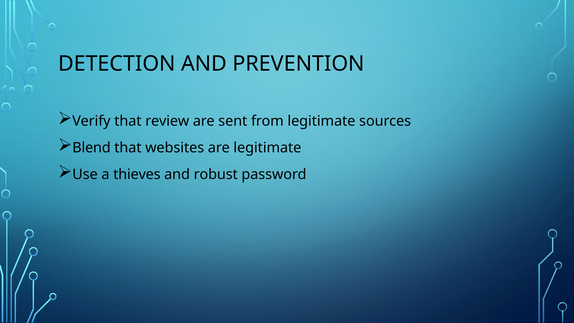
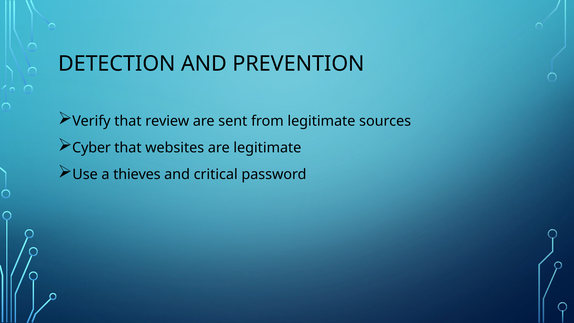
Blend: Blend -> Cyber (91, 148)
robust: robust -> critical (216, 174)
